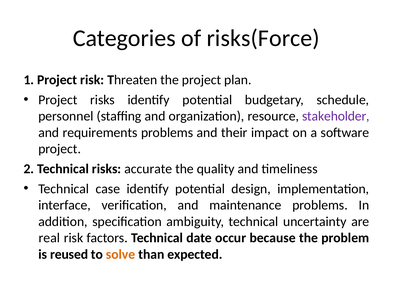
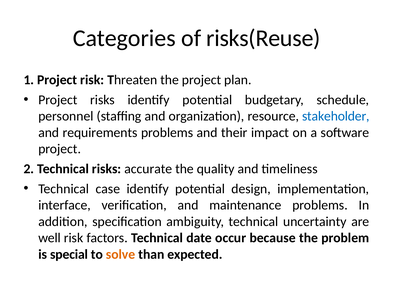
risks(Force: risks(Force -> risks(Reuse (263, 38)
stakeholder colour: purple -> blue (336, 116)
real: real -> well (49, 238)
reused: reused -> special (69, 254)
